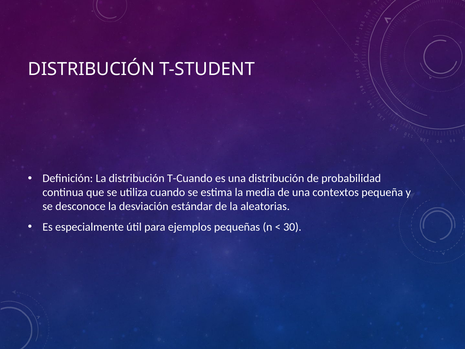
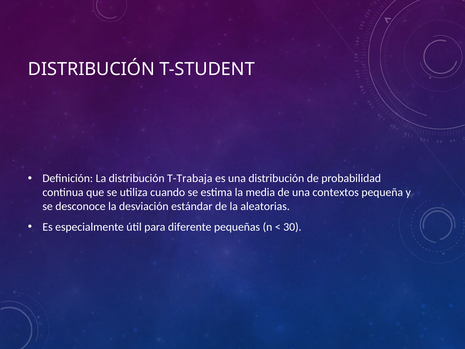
T-Cuando: T-Cuando -> T-Trabaja (190, 178)
ejemplos: ejemplos -> diferente (190, 227)
